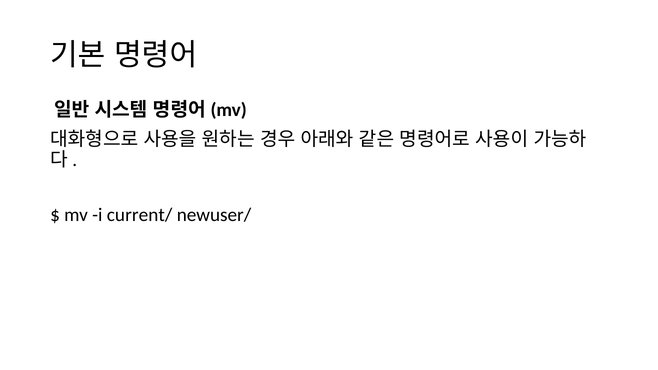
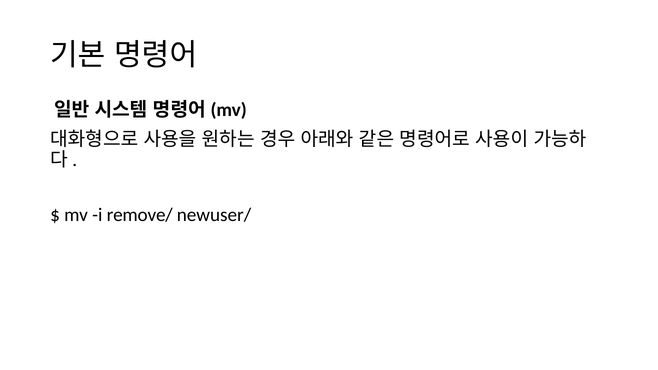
current/: current/ -> remove/ (140, 215)
